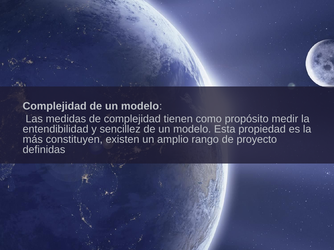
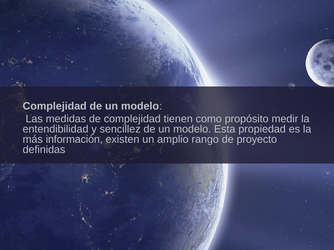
constituyen: constituyen -> información (74, 140)
